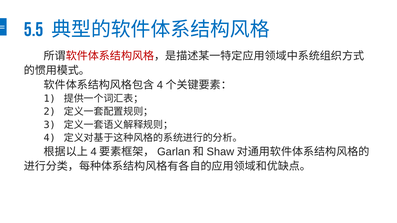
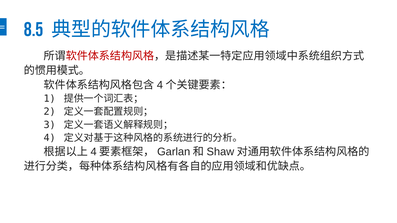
5.5: 5.5 -> 8.5 (34, 30)
